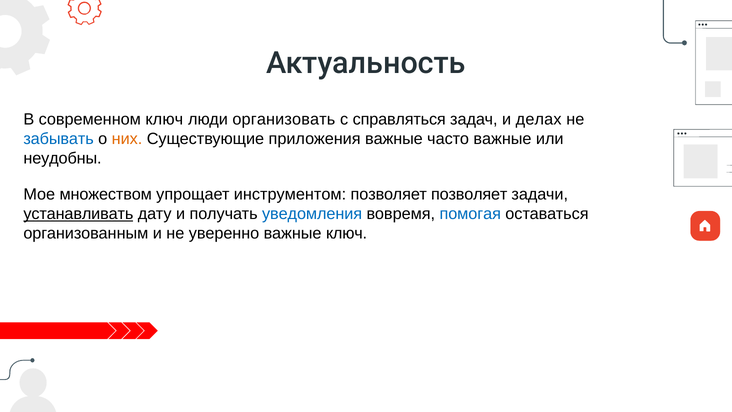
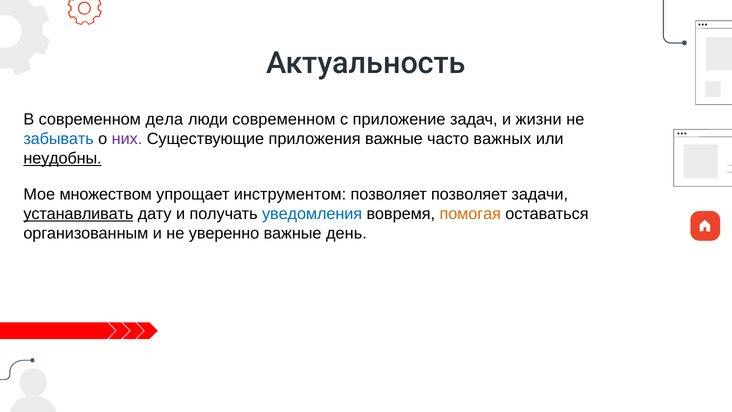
современном ключ: ключ -> дела (164, 119)
люди организовать: организовать -> современном (284, 119)
справляться: справляться -> приложение (399, 119)
делах: делах -> жизни (539, 119)
них colour: orange -> purple (127, 139)
часто важные: важные -> важных (502, 139)
неудобны underline: none -> present (63, 159)
помогая colour: blue -> orange (470, 214)
важные ключ: ключ -> день (346, 233)
